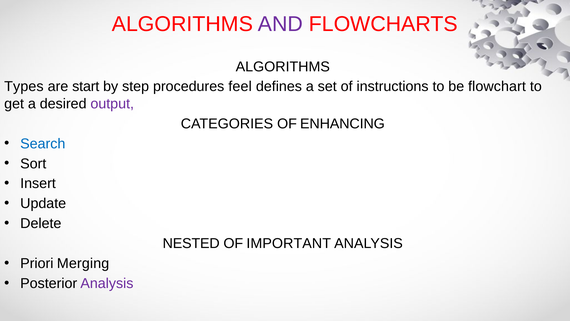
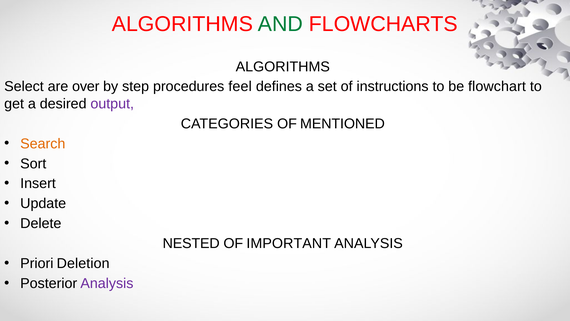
AND colour: purple -> green (280, 24)
Types: Types -> Select (24, 87)
start: start -> over (86, 87)
ENHANCING: ENHANCING -> MENTIONED (342, 124)
Search colour: blue -> orange (43, 144)
Merging: Merging -> Deletion (83, 263)
